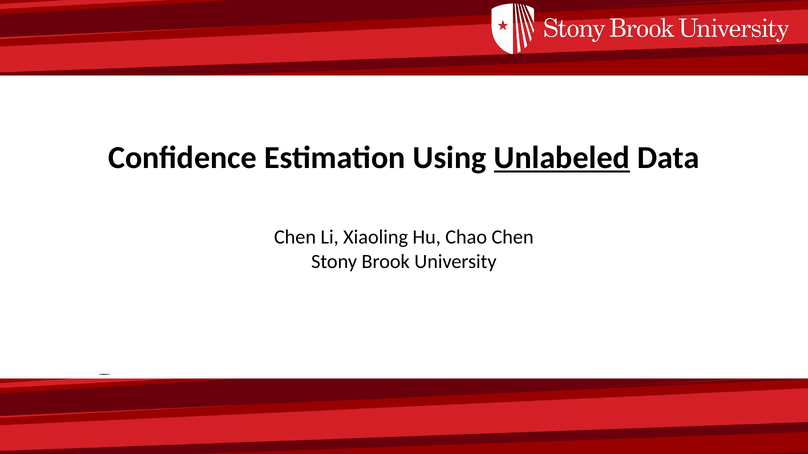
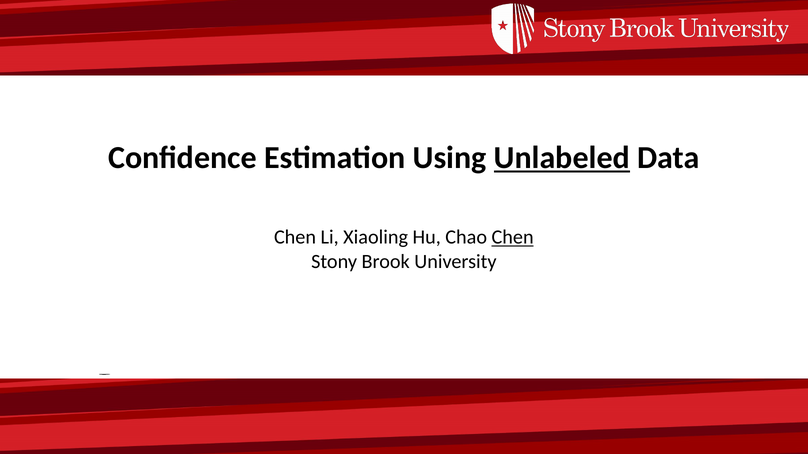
Chen underline: none -> present (513, 238)
